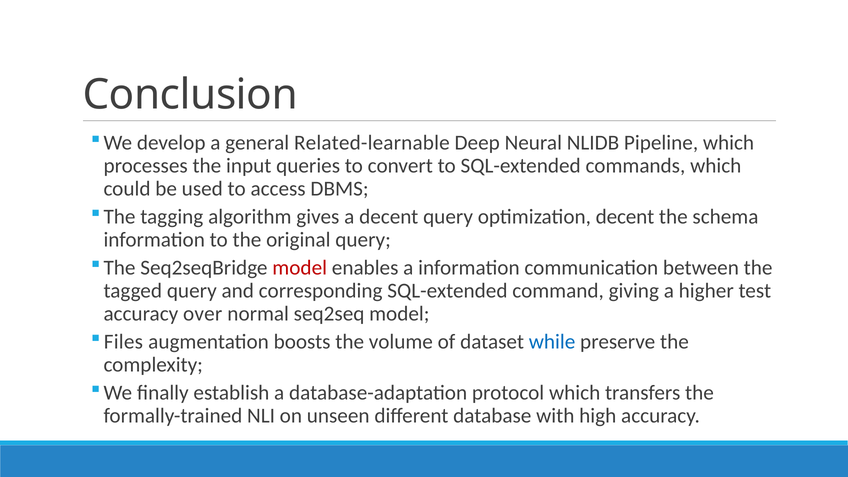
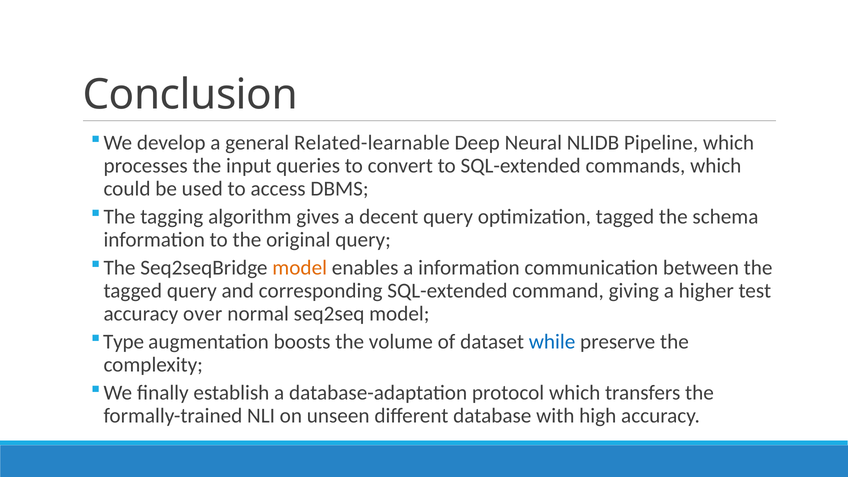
optimization decent: decent -> tagged (625, 217)
model colour: red -> orange (300, 268)
Files: Files -> Type (124, 342)
